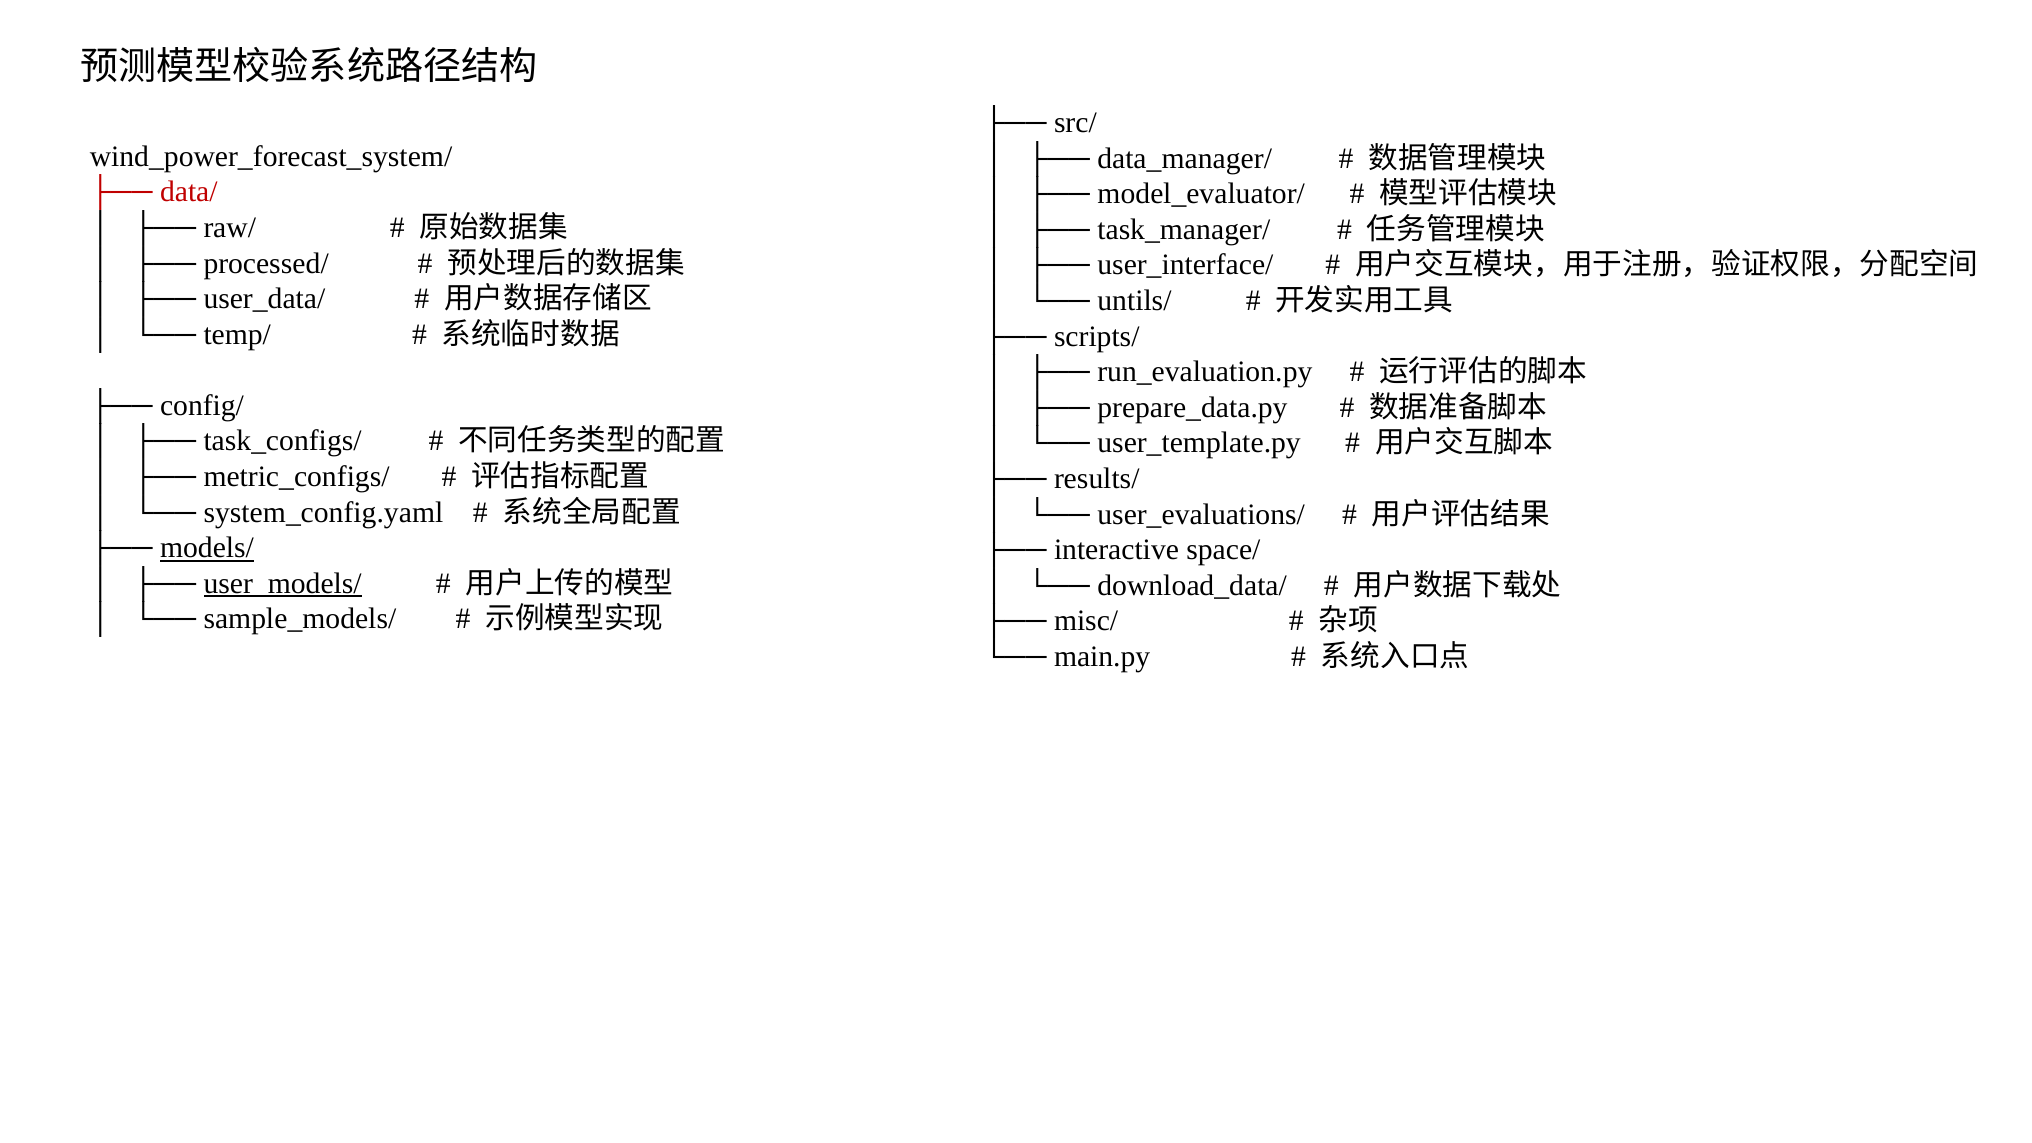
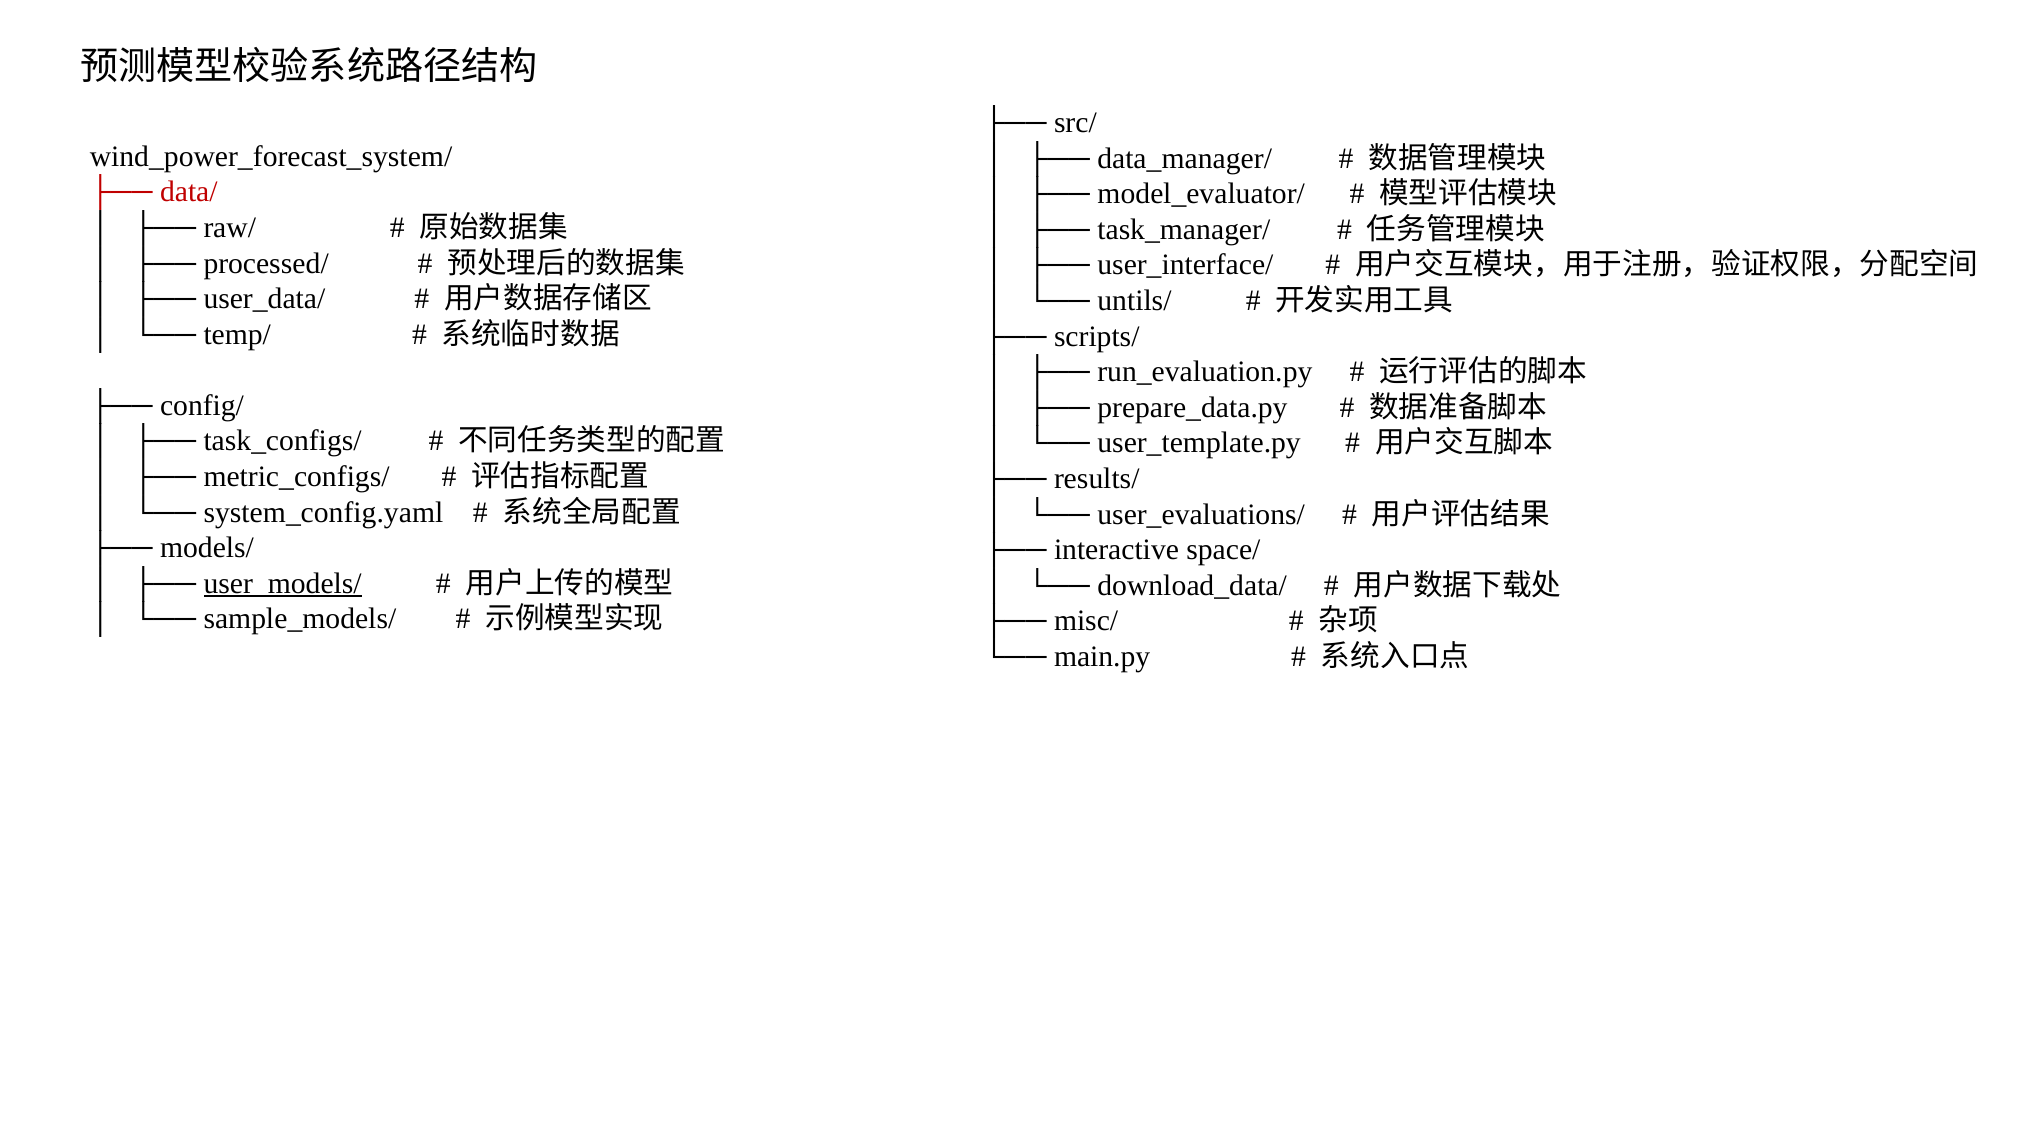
models/ underline: present -> none (207, 548)
